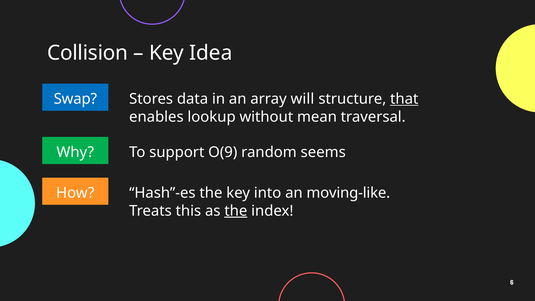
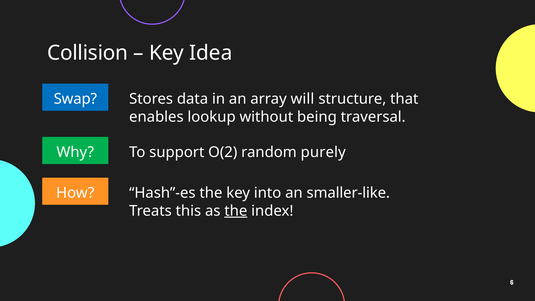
that underline: present -> none (404, 99)
mean: mean -> being (317, 117)
O(9: O(9 -> O(2 (223, 152)
seems: seems -> purely (323, 152)
moving-like: moving-like -> smaller-like (348, 193)
